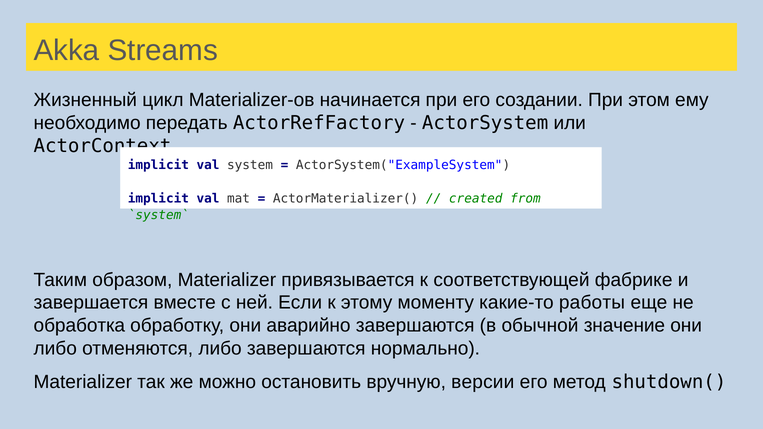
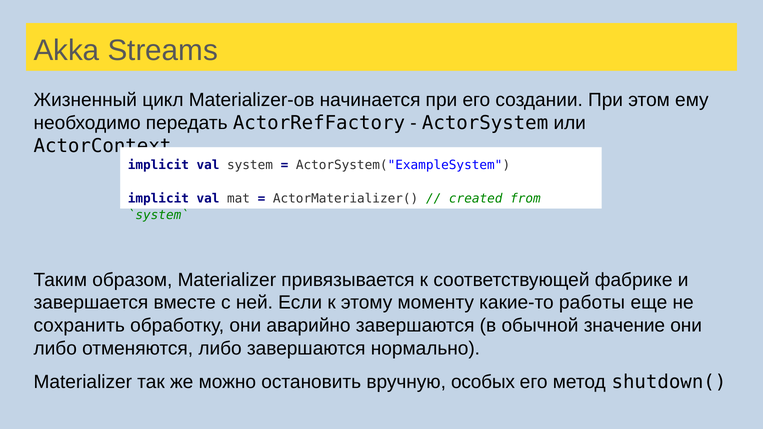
обработка: обработка -> сохранить (79, 326)
версии: версии -> особых (483, 382)
